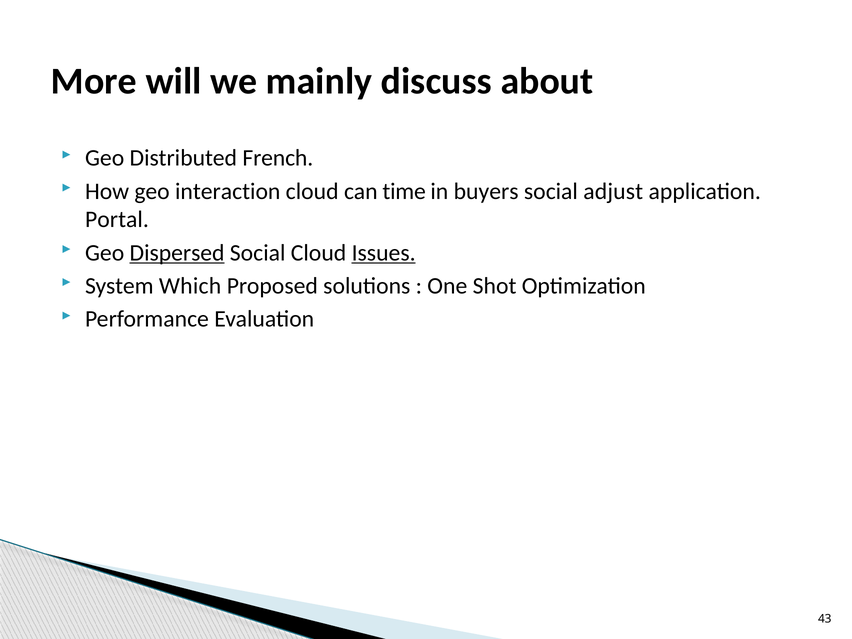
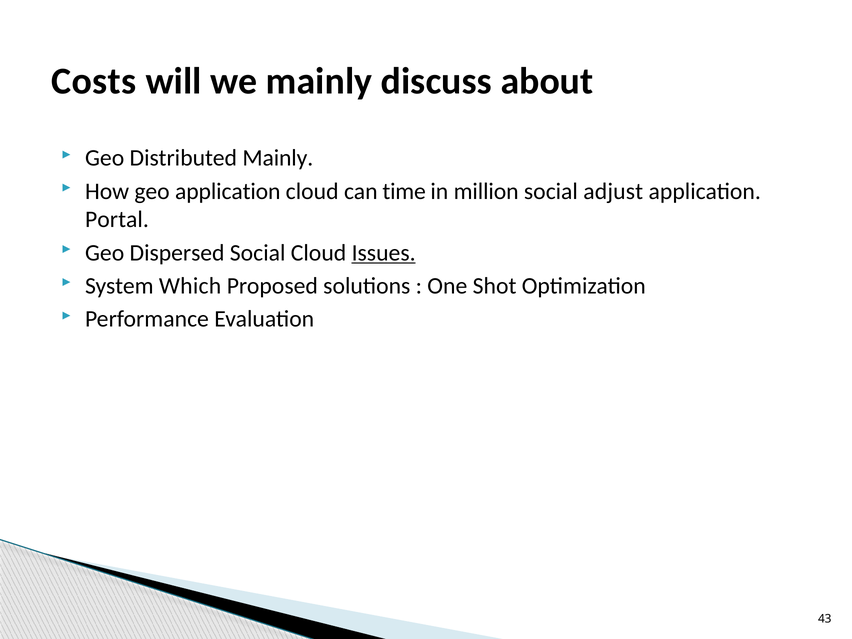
More: More -> Costs (94, 81)
Distributed French: French -> Mainly (278, 158)
geo interaction: interaction -> application (228, 191)
buyers: buyers -> million (486, 191)
Dispersed underline: present -> none (177, 253)
